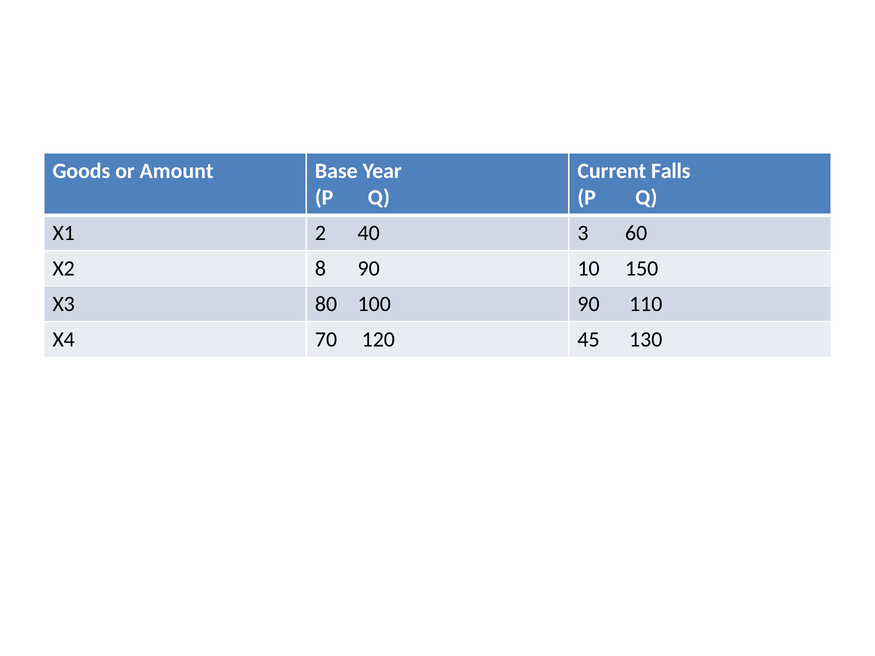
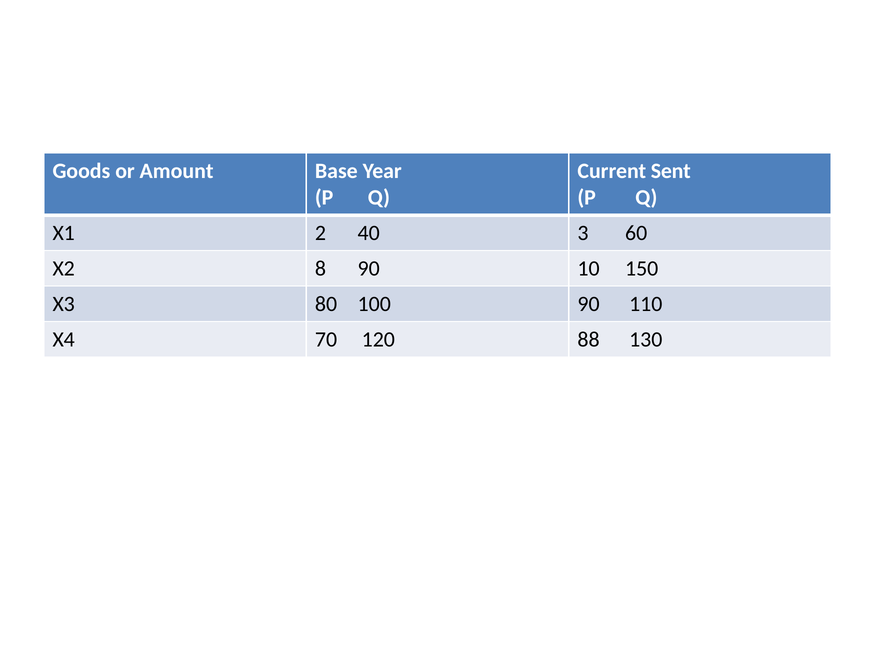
Falls: Falls -> Sent (671, 171)
45: 45 -> 88 (589, 340)
